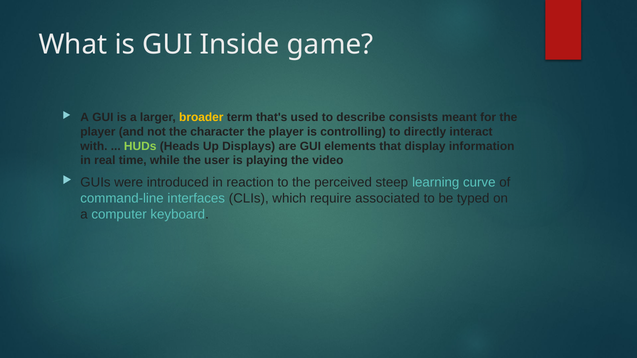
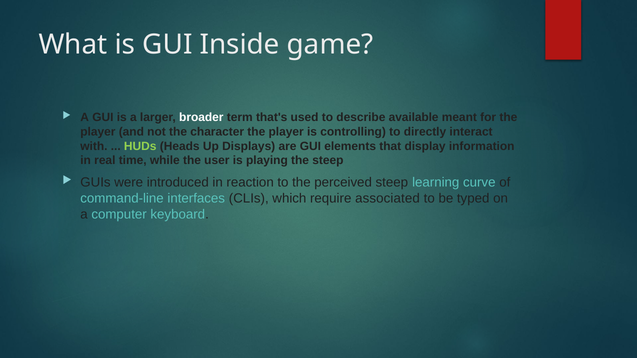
broader colour: yellow -> white (201, 118)
consists: consists -> available (414, 118)
the video: video -> steep (328, 161)
